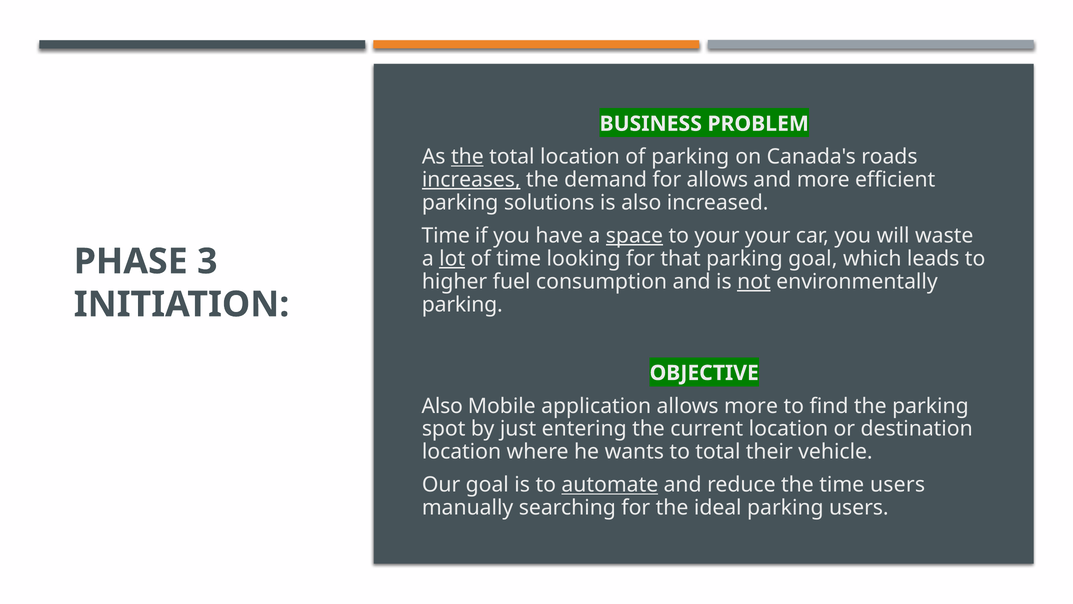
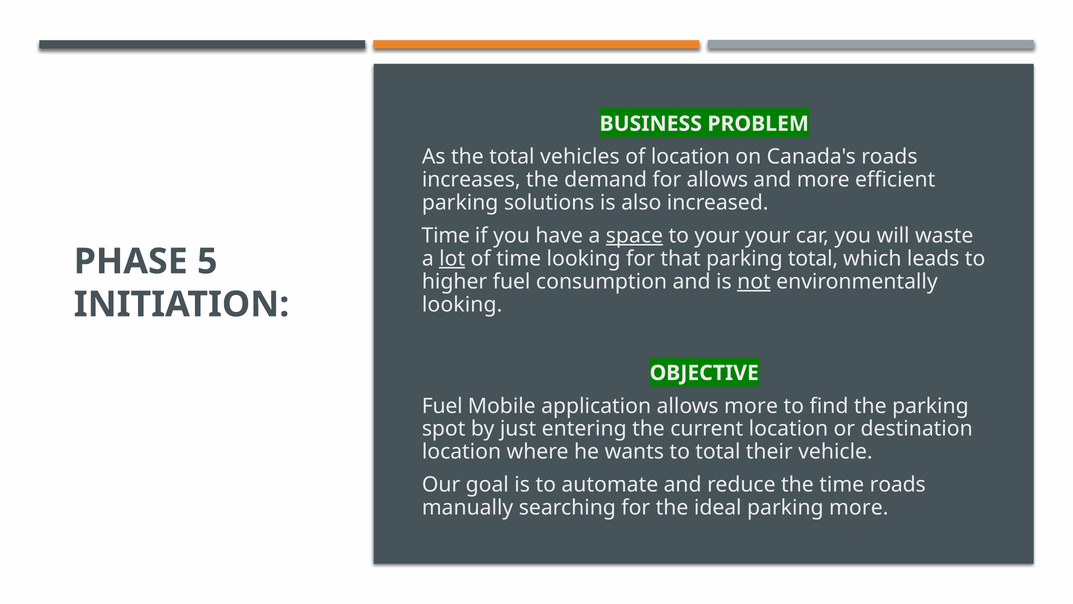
the underline: present -> none (467, 157)
total location: location -> vehicles (580, 157)
of parking: parking -> location (690, 157)
increases underline: present -> none (471, 180)
parking goal: goal -> total (813, 258)
3: 3 -> 5 (207, 261)
parking: parking -> looking (462, 304)
Also: Also -> Fuel (442, 406)
automate underline: present -> none (610, 485)
time users: users -> roads (898, 485)
parking users: users -> more (859, 507)
